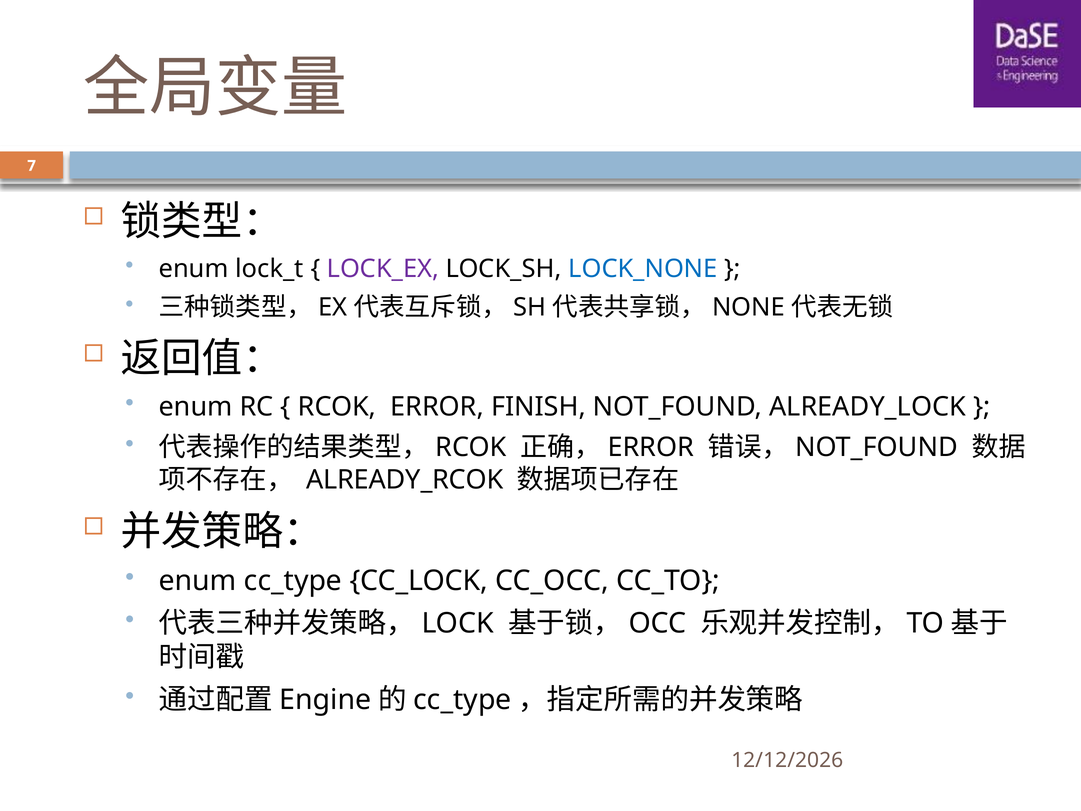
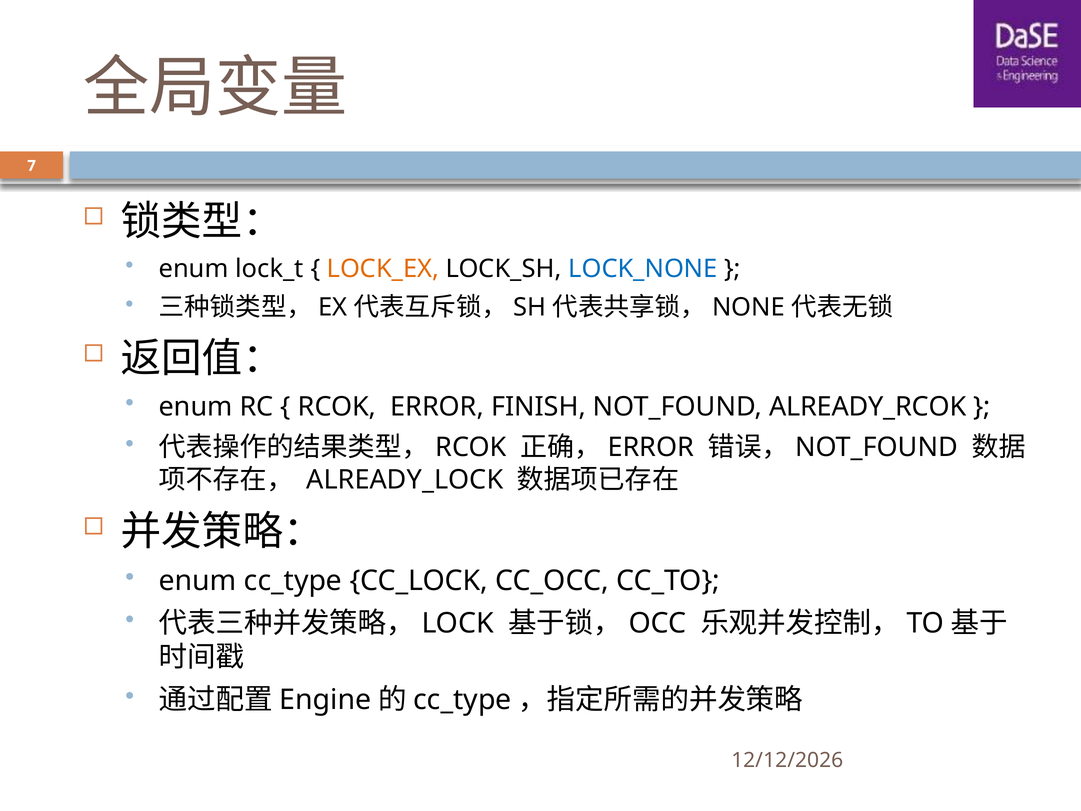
LOCK_EX colour: purple -> orange (383, 269)
ALREADY_LOCK: ALREADY_LOCK -> ALREADY_RCOK (868, 407)
ALREADY_RCOK: ALREADY_RCOK -> ALREADY_LOCK (405, 480)
